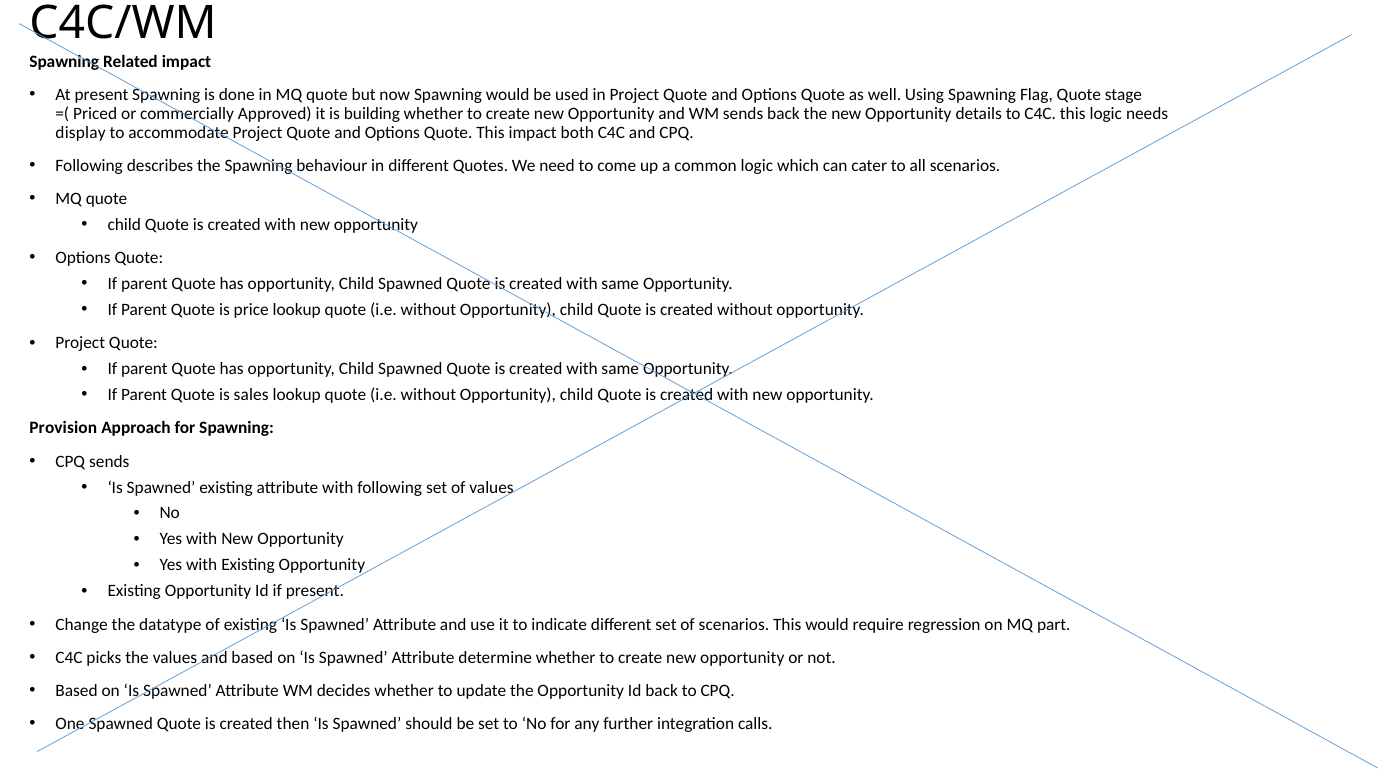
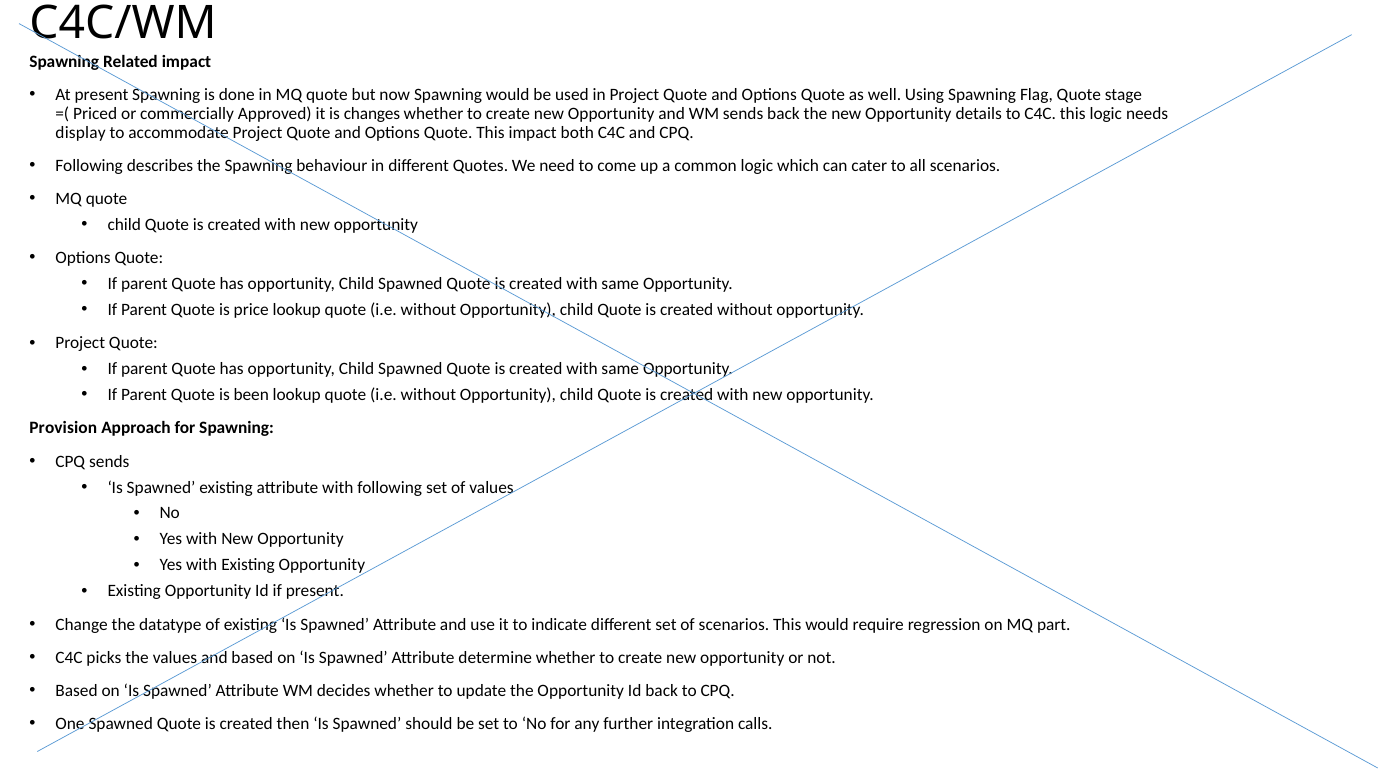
building: building -> changes (372, 114)
sales: sales -> been (251, 395)
